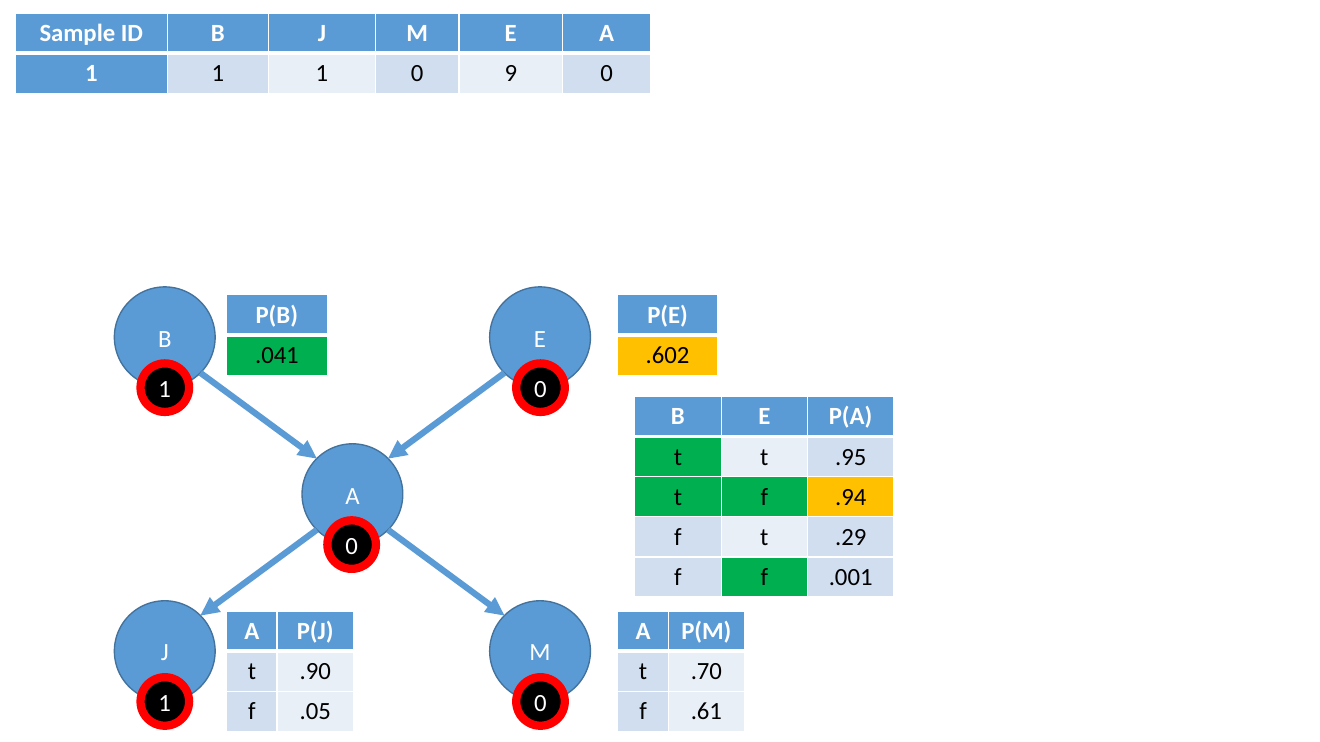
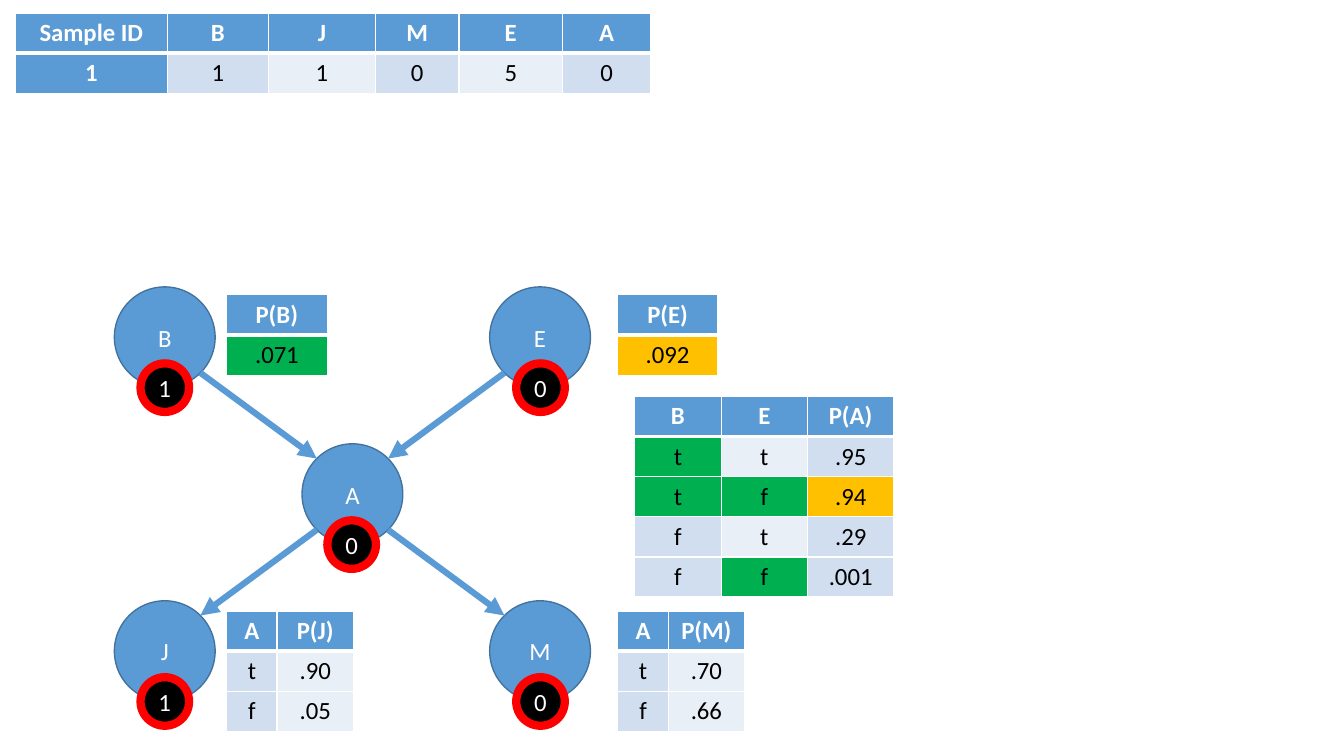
9: 9 -> 5 (511, 74)
.041: .041 -> .071 (277, 356)
.602: .602 -> .092 (668, 356)
.61: .61 -> .66 (706, 712)
